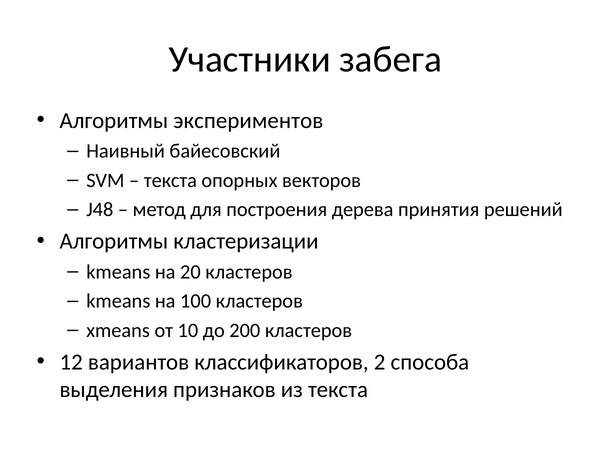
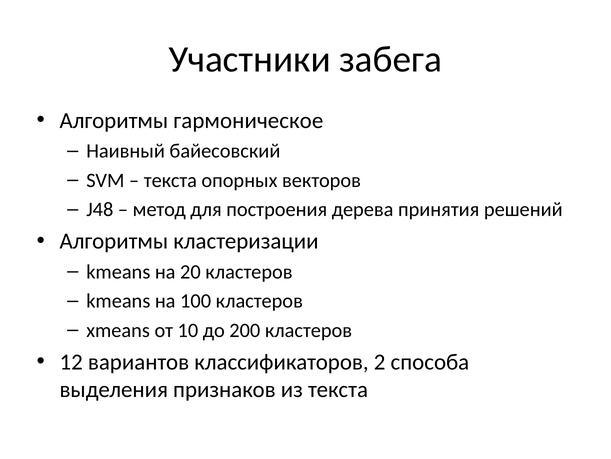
экспериментов: экспериментов -> гармоническое (248, 120)
